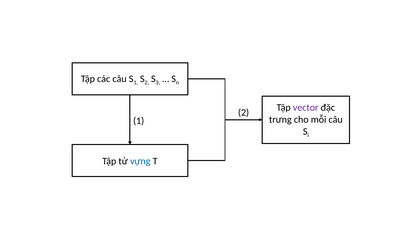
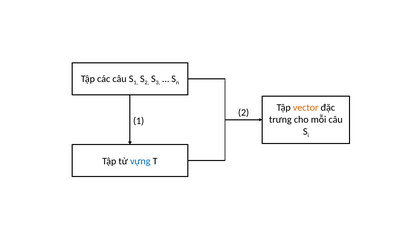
vector colour: purple -> orange (306, 108)
